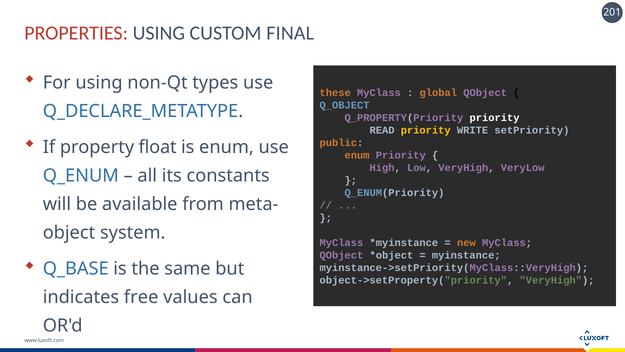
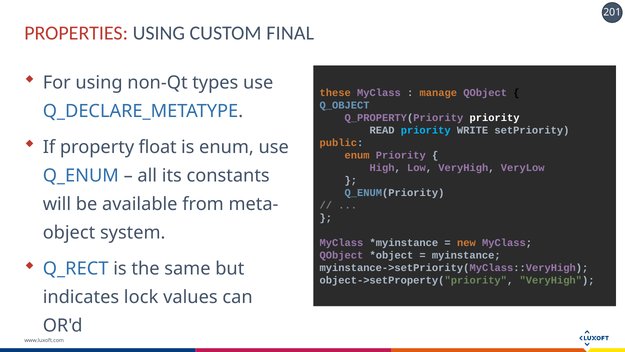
global: global -> manage (438, 93)
priority colour: yellow -> light blue (426, 130)
Q_BASE: Q_BASE -> Q_RECT (76, 269)
free: free -> lock (141, 297)
